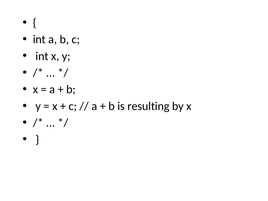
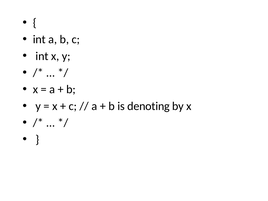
resulting: resulting -> denoting (149, 106)
